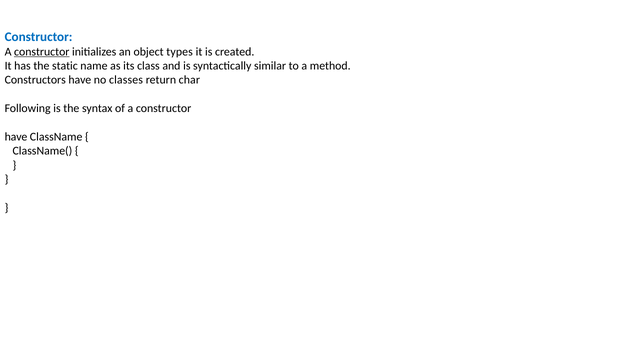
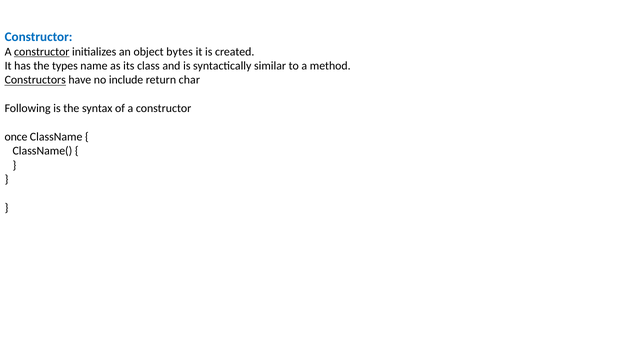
types: types -> bytes (180, 52)
static: static -> types (65, 66)
Constructors underline: none -> present (35, 80)
classes: classes -> include (126, 80)
have: have -> once (16, 137)
